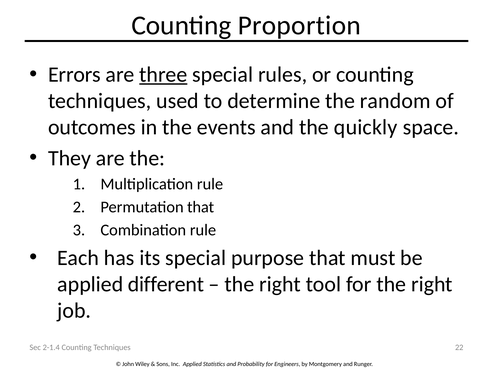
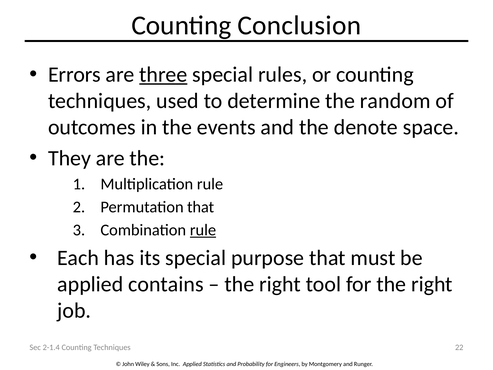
Proportion: Proportion -> Conclusion (299, 25)
quickly: quickly -> denote (366, 127)
rule underline: none -> present (203, 230)
different: different -> contains (166, 284)
